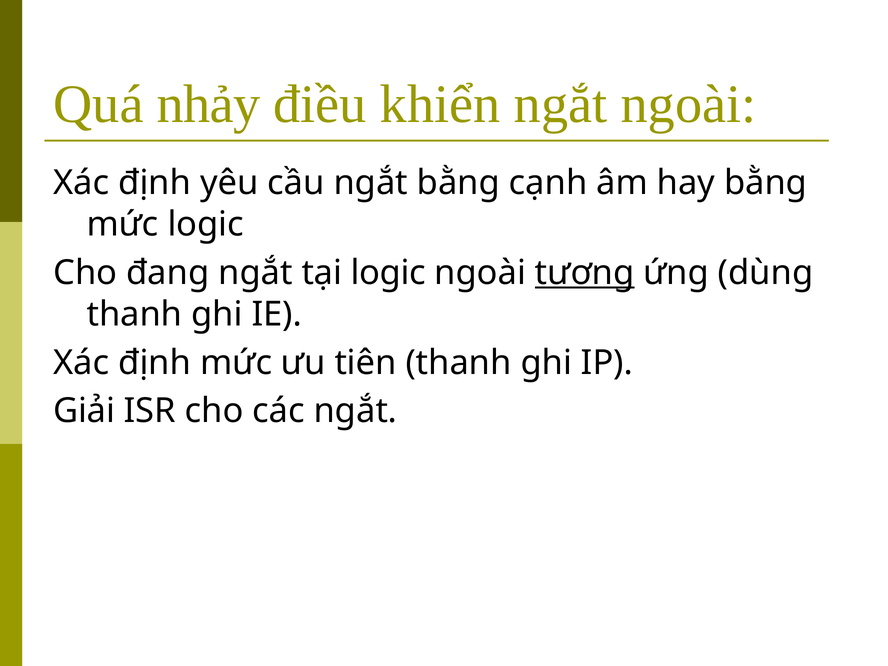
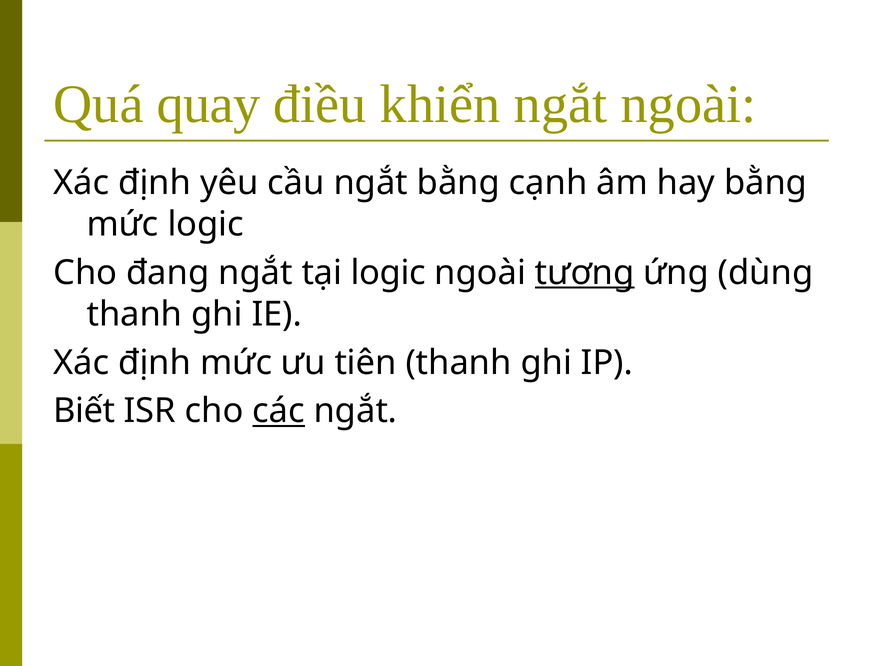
nhảy: nhảy -> quay (209, 104)
Giải: Giải -> Biết (84, 411)
các underline: none -> present (279, 411)
